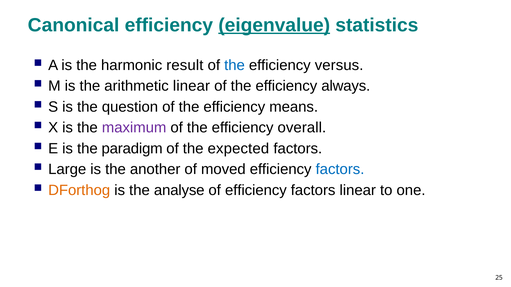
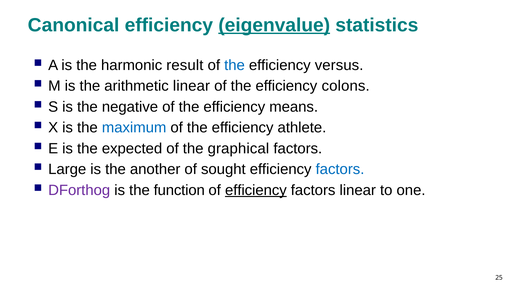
always: always -> colons (346, 86)
question: question -> negative (130, 107)
maximum colour: purple -> blue (134, 128)
overall: overall -> athlete (302, 128)
paradigm: paradigm -> expected (132, 149)
expected: expected -> graphical (238, 149)
moved: moved -> sought (223, 170)
DForthog colour: orange -> purple (79, 190)
analyse: analyse -> function (179, 190)
efficiency underline: none -> present (256, 190)
